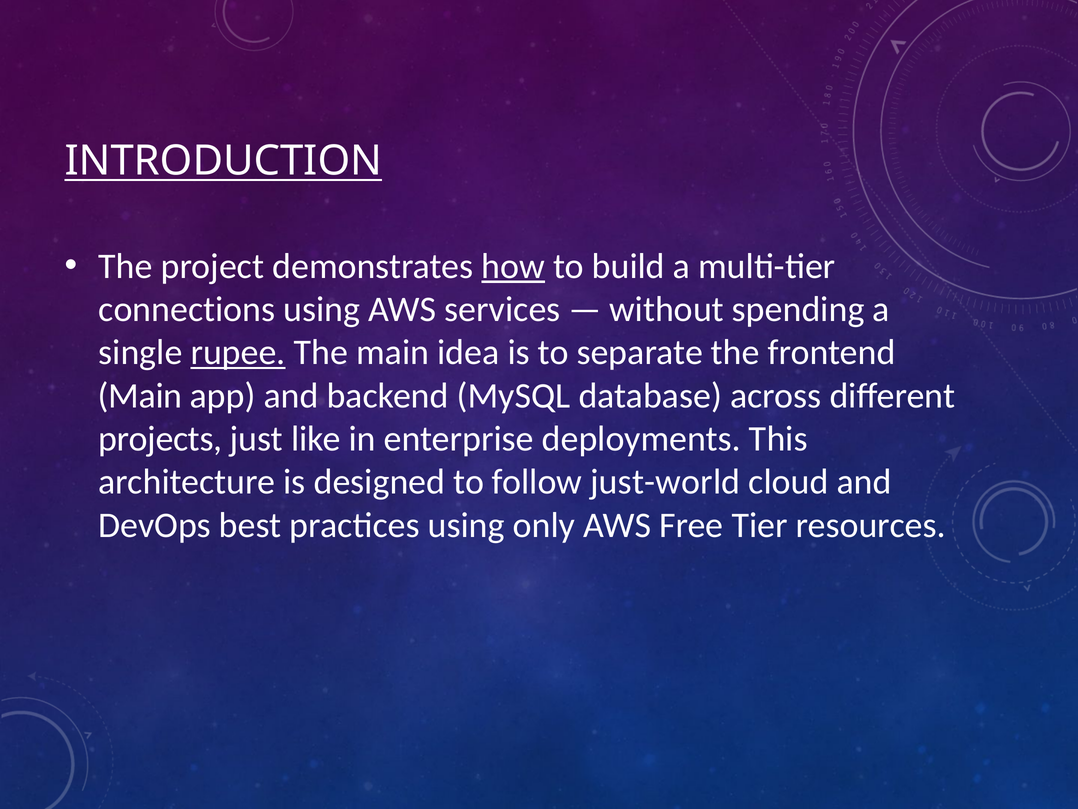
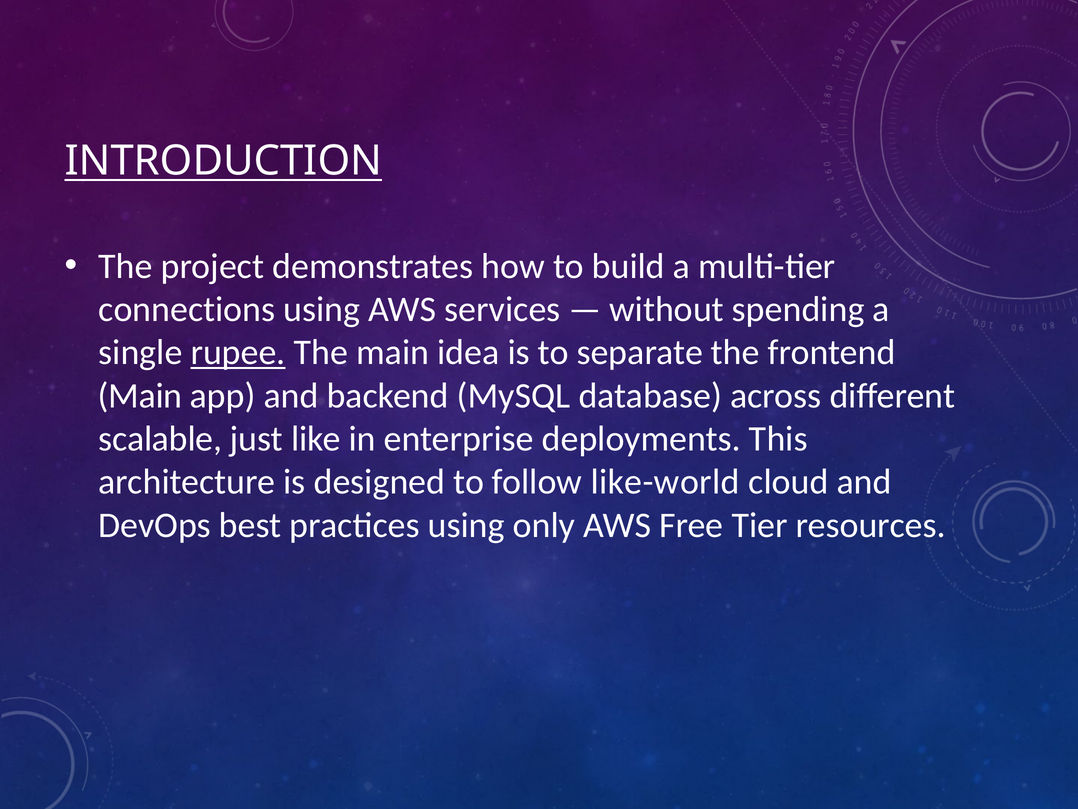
how underline: present -> none (513, 266)
projects: projects -> scalable (160, 439)
just-world: just-world -> like-world (665, 482)
